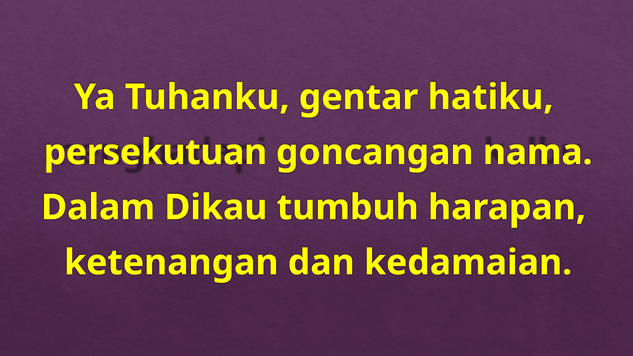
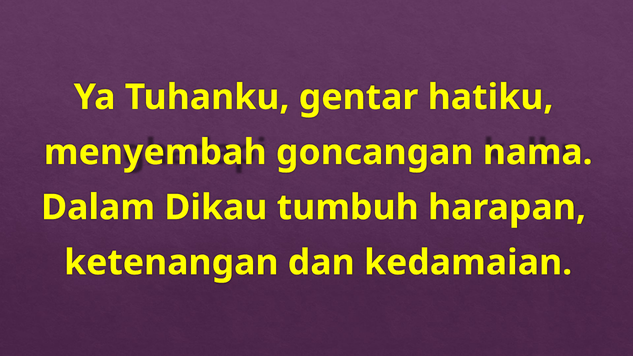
persekutuan: persekutuan -> menyembah (155, 152)
